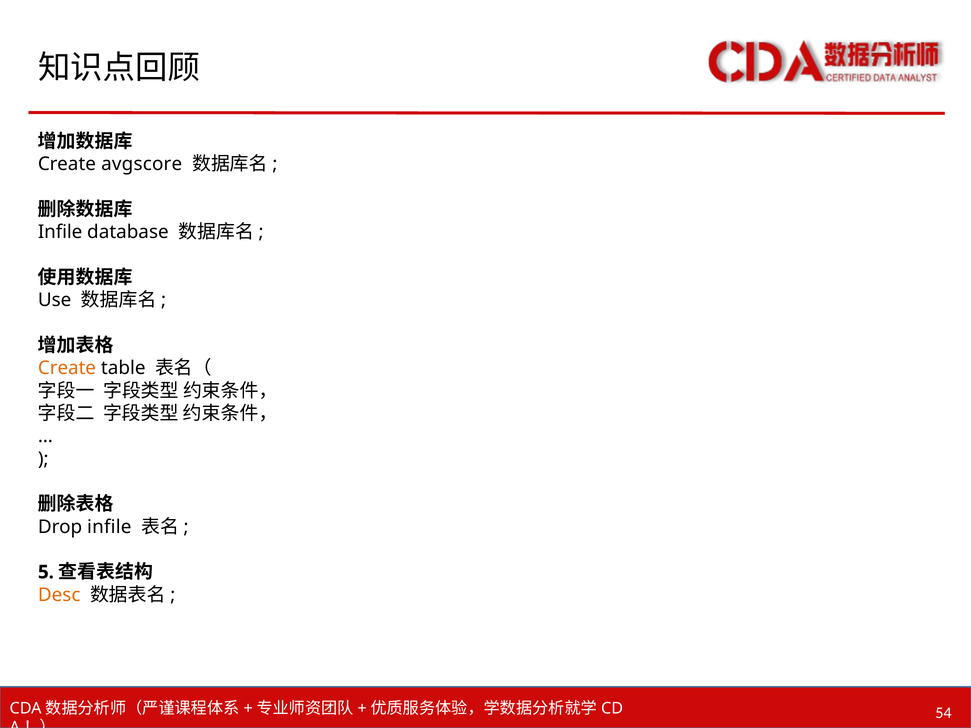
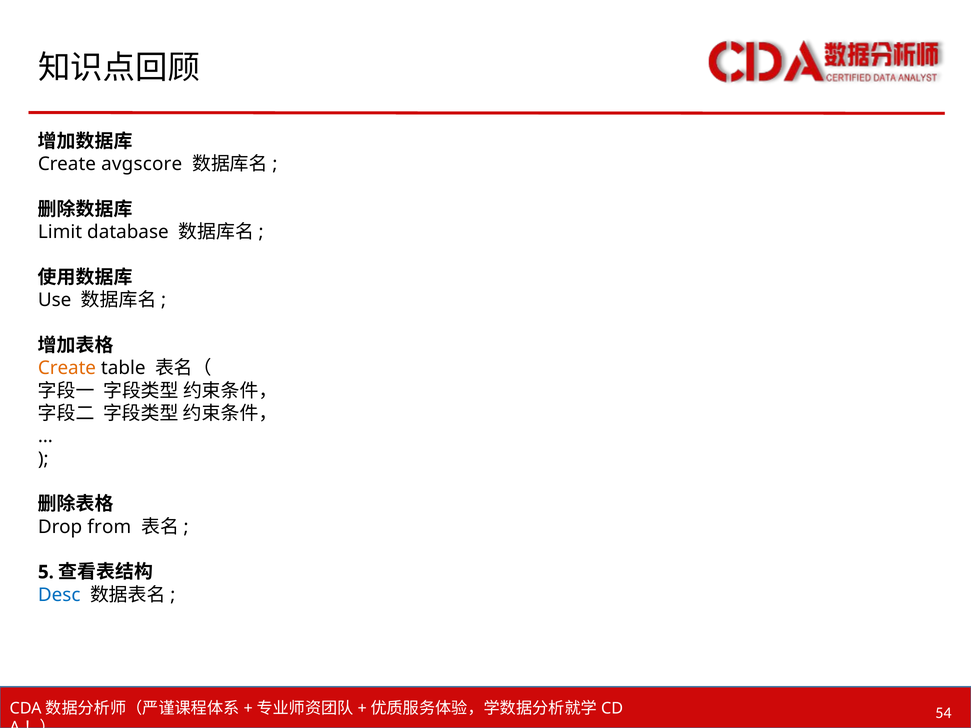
Infile: Infile -> Limit (60, 232)
Drop infile: infile -> from (109, 527)
Desc colour: orange -> blue (59, 595)
